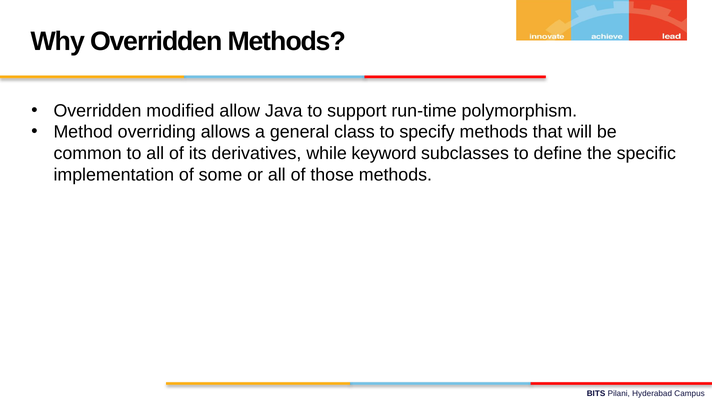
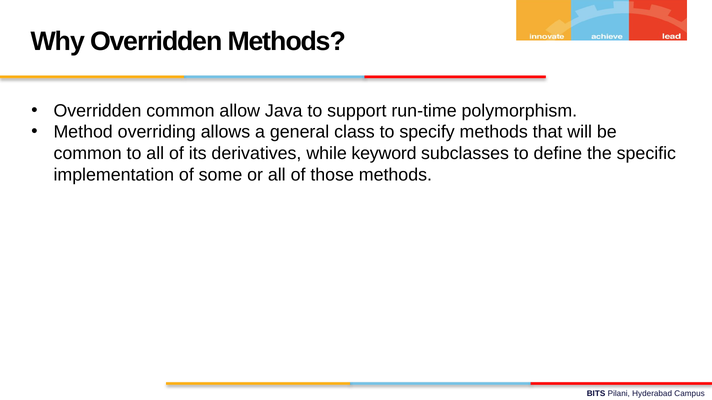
Overridden modified: modified -> common (180, 111)
